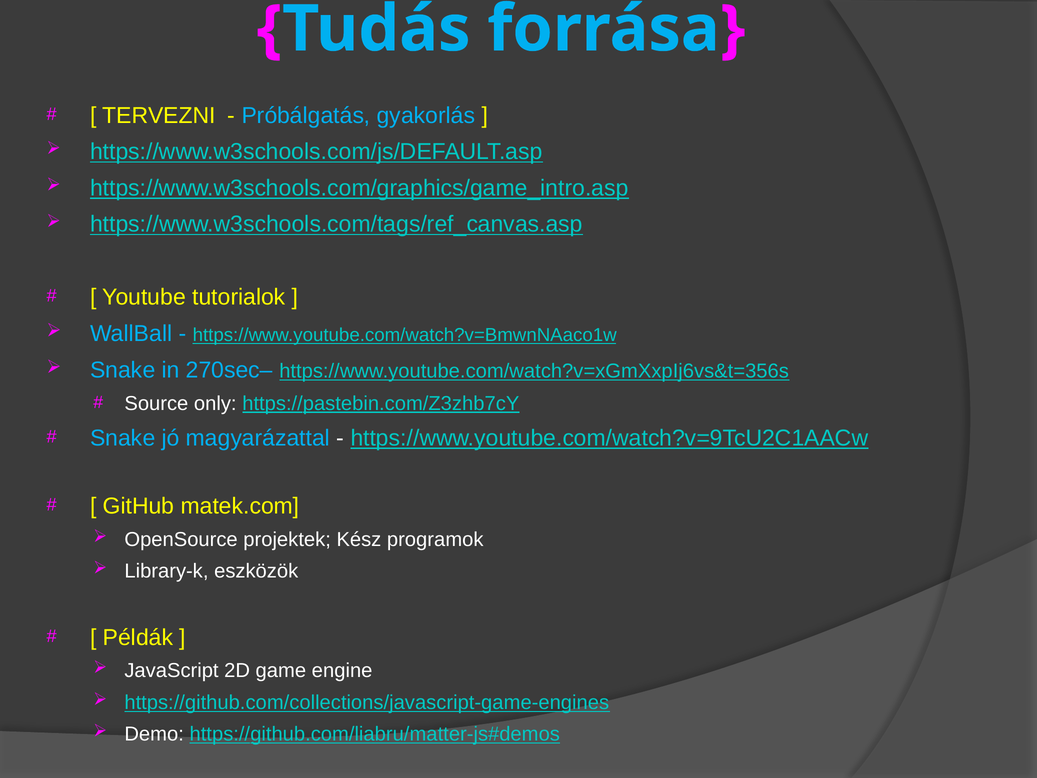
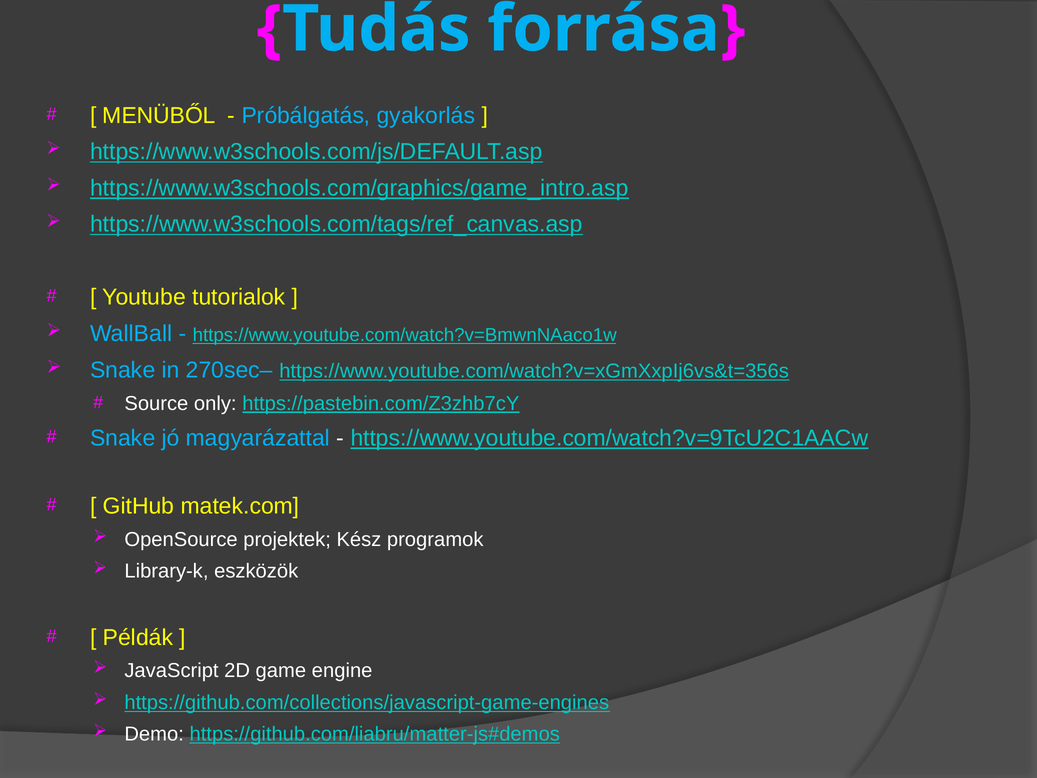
TERVEZNI: TERVEZNI -> MENÜBŐL (159, 115)
